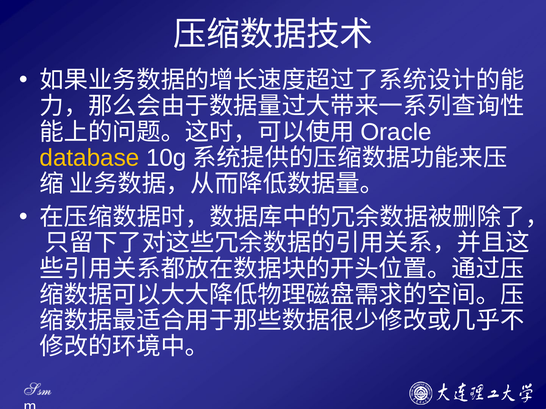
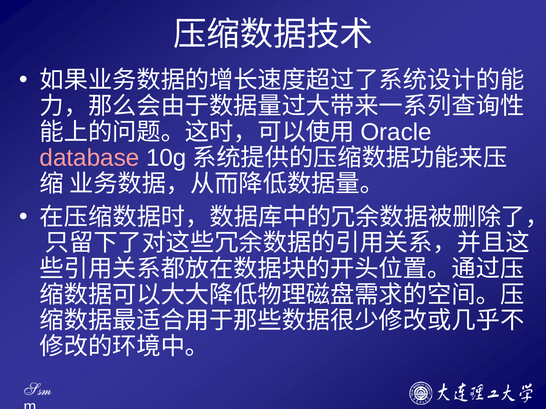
database colour: yellow -> pink (89, 158)
